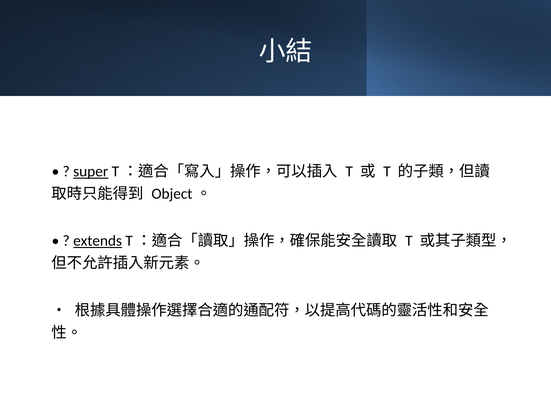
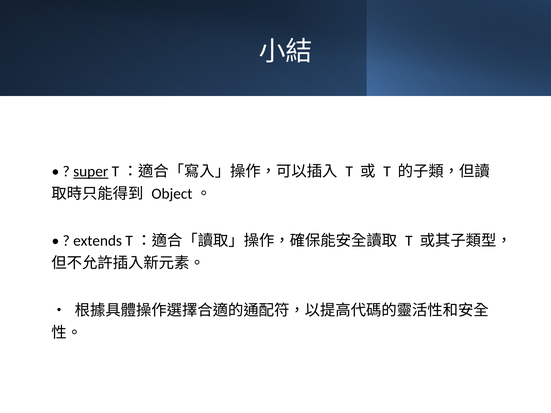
extends underline: present -> none (98, 241)
